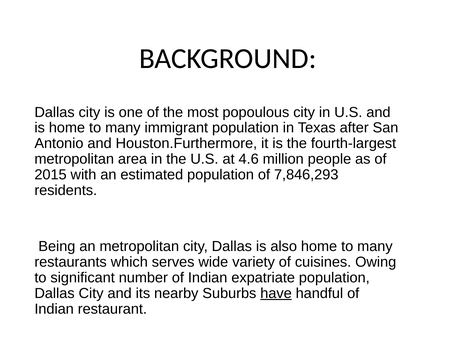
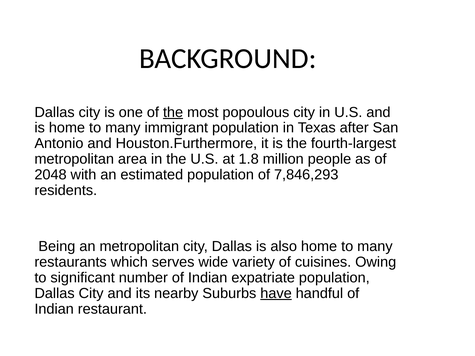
the underline: none -> present (173, 112)
4.6: 4.6 -> 1.8 (249, 159)
2015: 2015 -> 2048 (51, 175)
